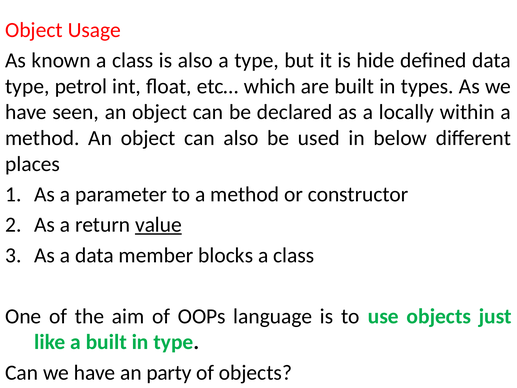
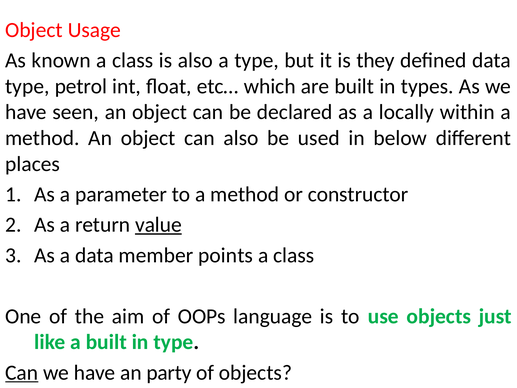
hide: hide -> they (376, 60)
blocks: blocks -> points (226, 255)
Can underline: none -> present (22, 372)
